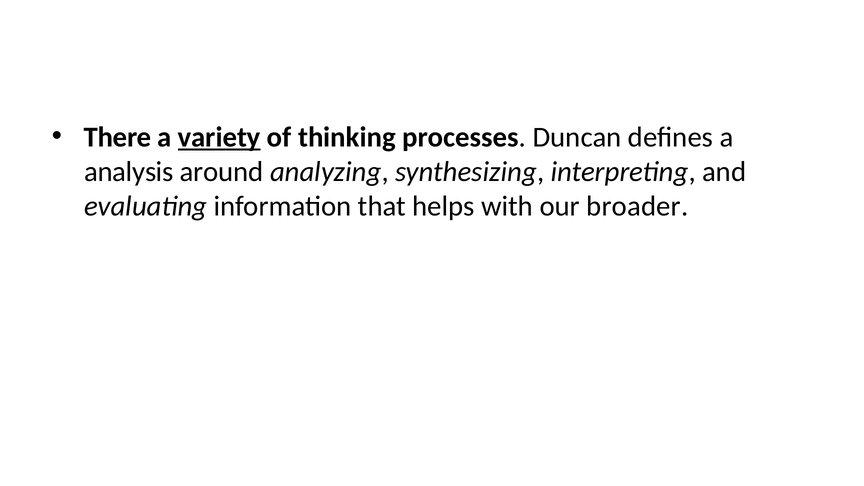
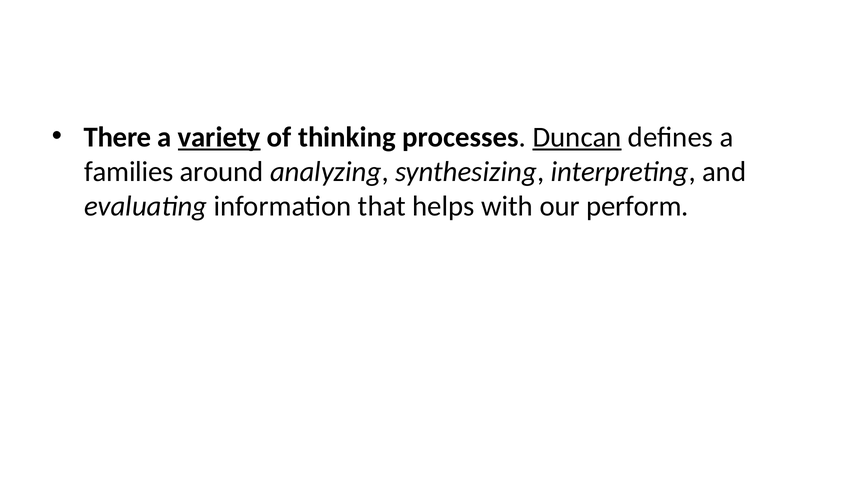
Duncan underline: none -> present (577, 137)
analysis: analysis -> families (129, 172)
broader: broader -> perform (638, 206)
